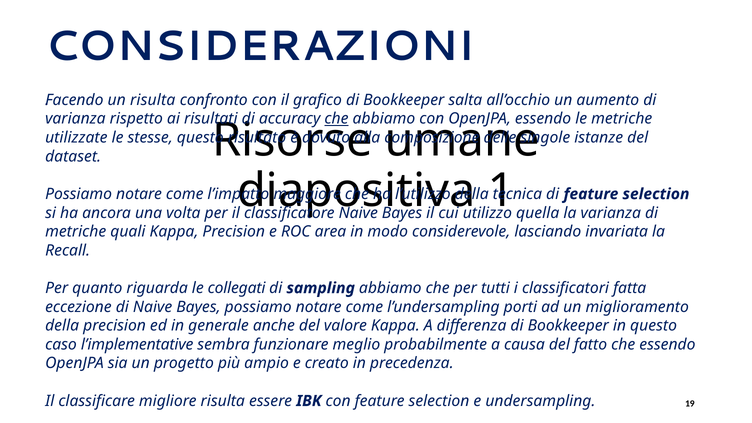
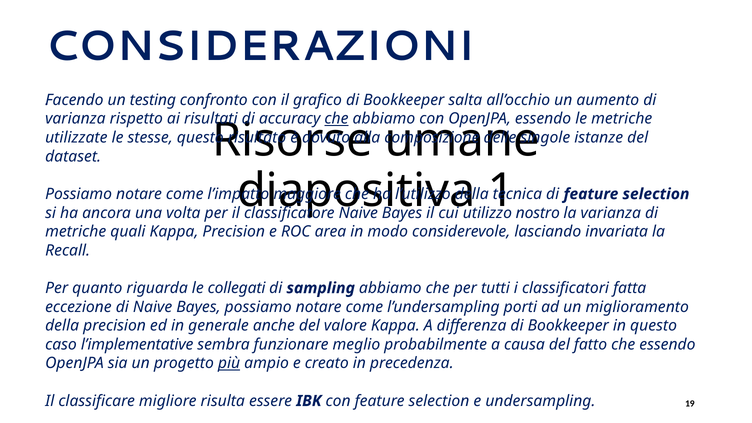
un risulta: risulta -> testing (153, 100)
quella: quella -> nostro (538, 213)
più underline: none -> present (229, 363)
